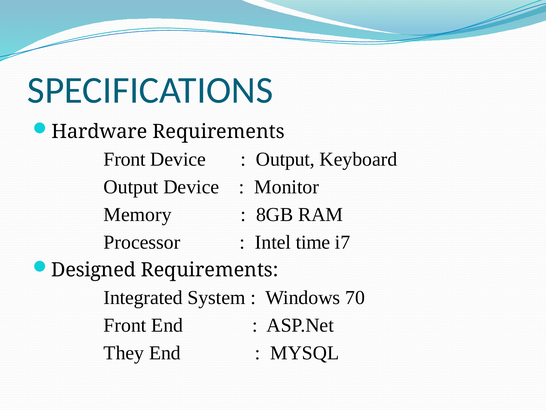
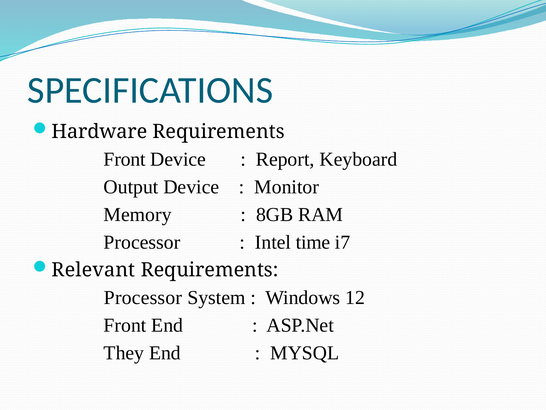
Output: Output -> Report (285, 159)
Designed: Designed -> Relevant (93, 270)
Integrated: Integrated -> Processor (143, 297)
70: 70 -> 12 (355, 297)
